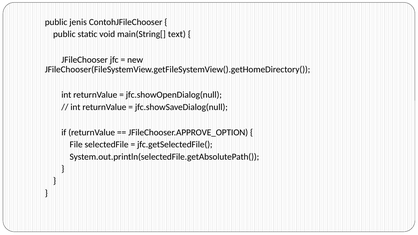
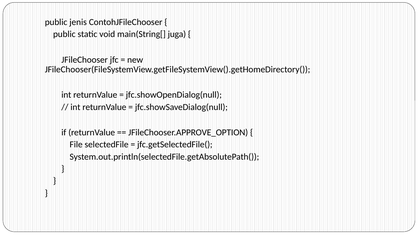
text: text -> juga (177, 34)
